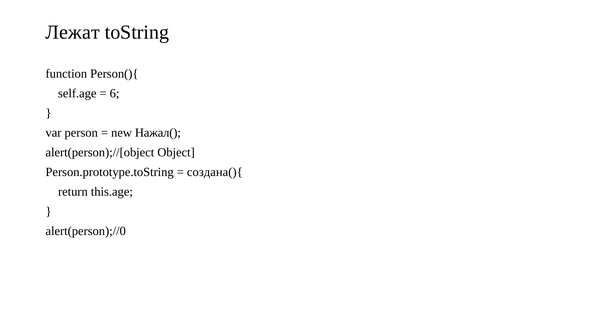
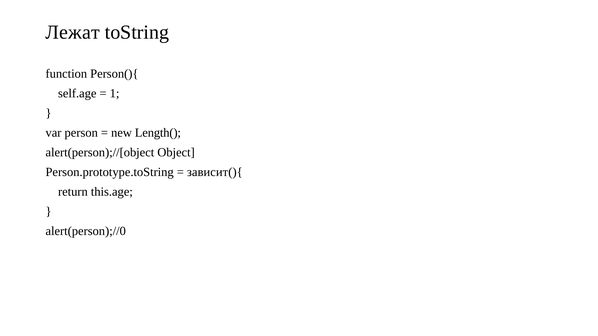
6: 6 -> 1 (115, 94)
Нажал(: Нажал( -> Length( (158, 133)
создана(){: создана(){ -> зависит(){ (215, 172)
